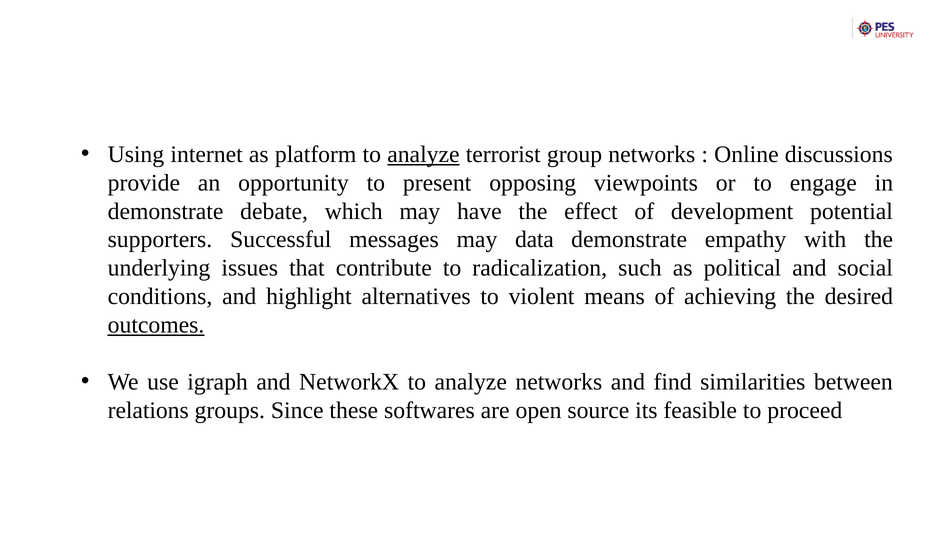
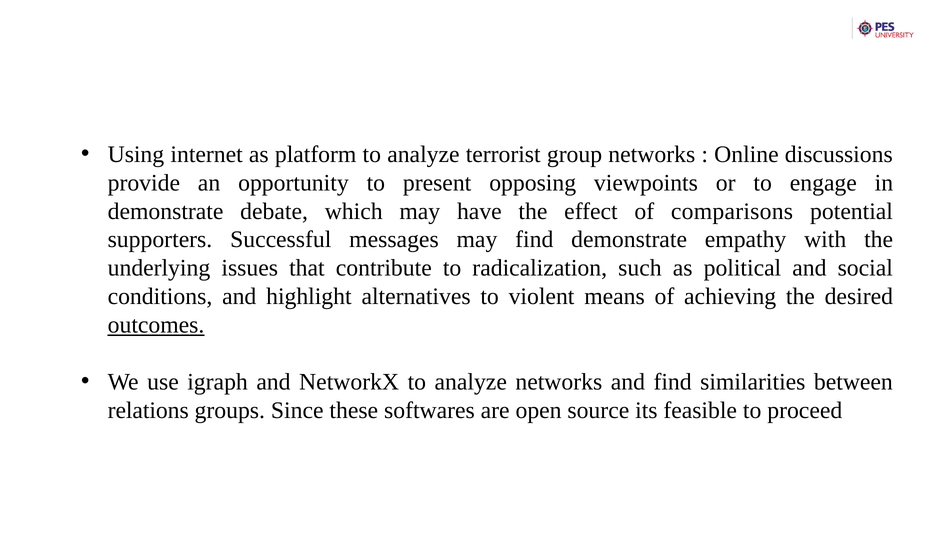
analyze underline: present -> none (423, 154)
development: development -> comparisons (732, 211)
may data: data -> find (534, 240)
